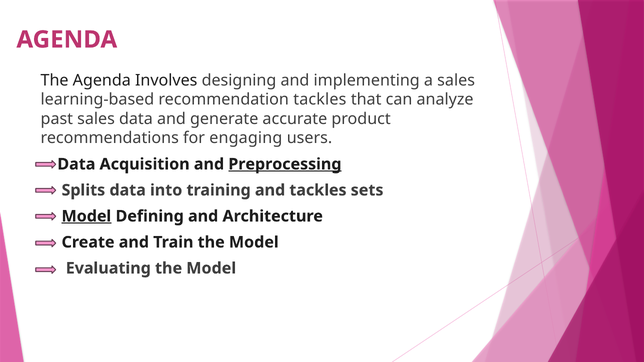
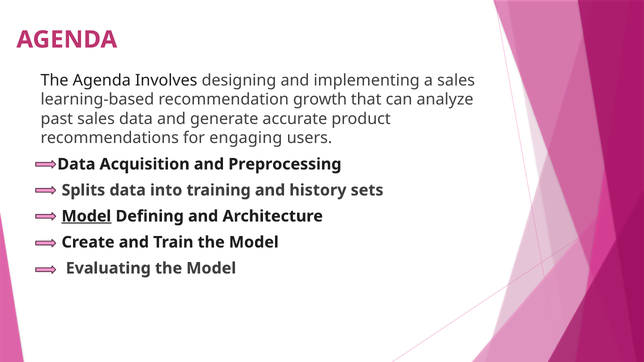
recommendation tackles: tackles -> growth (320, 100)
Preprocessing underline: present -> none (285, 164)
and tackles: tackles -> history (318, 190)
